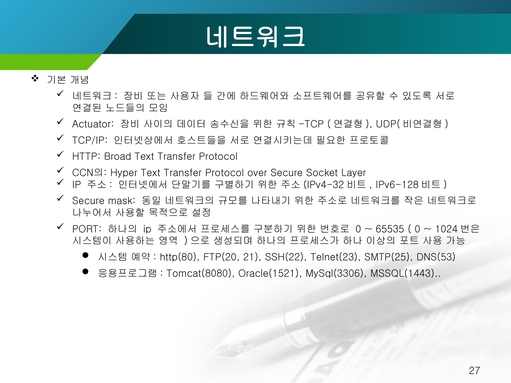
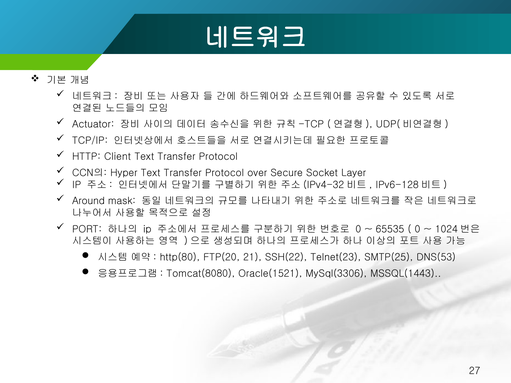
Broad: Broad -> Client (118, 157)
Secure: Secure -> Around (88, 201)
